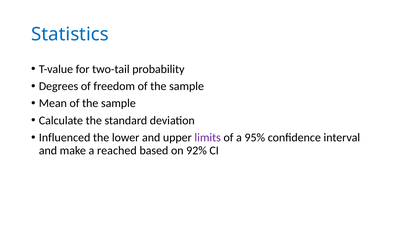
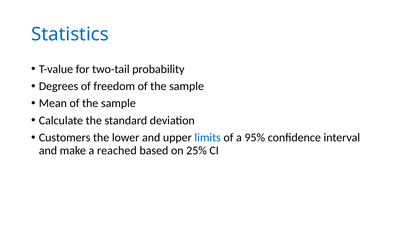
Influenced: Influenced -> Customers (65, 138)
limits colour: purple -> blue (208, 138)
92%: 92% -> 25% (197, 150)
